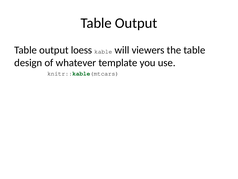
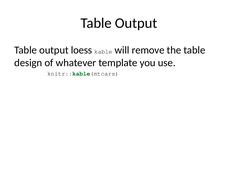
viewers: viewers -> remove (148, 50)
